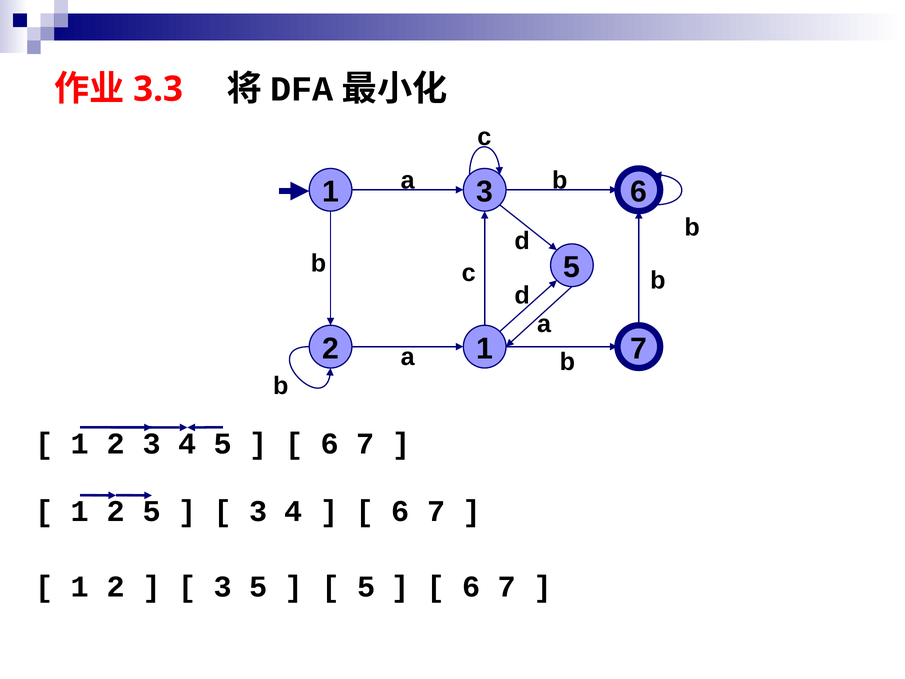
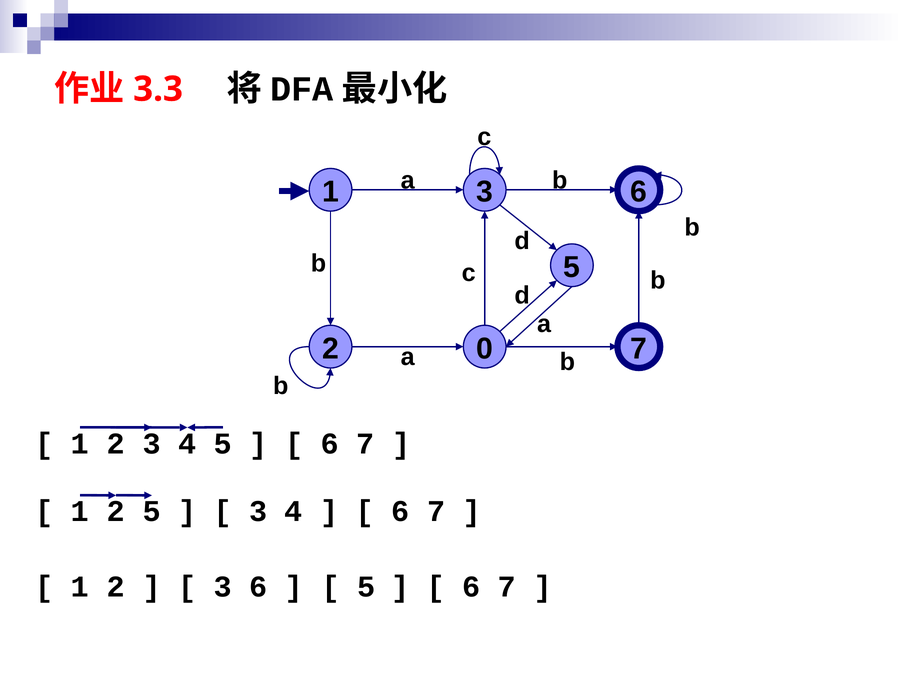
2 1: 1 -> 0 (485, 349)
5: 5 -> 6 (258, 587)
